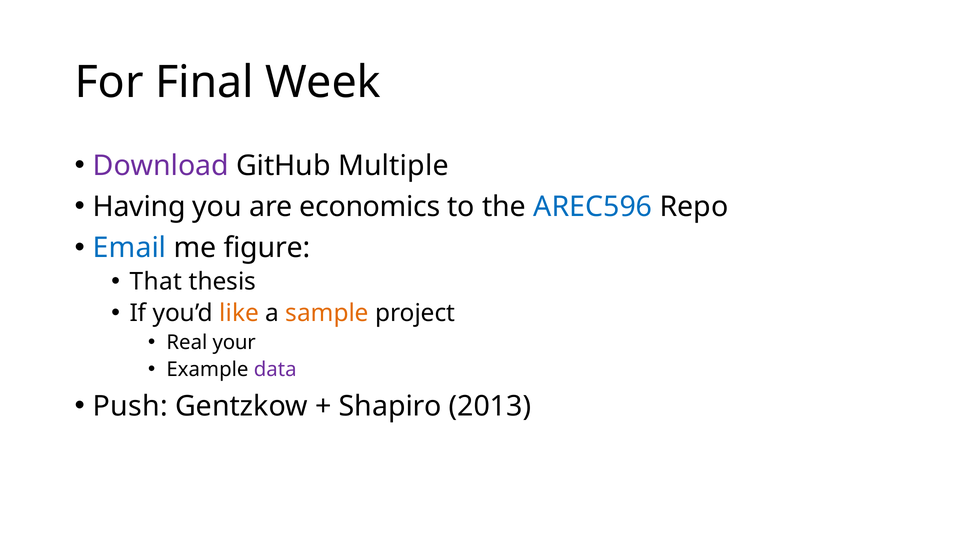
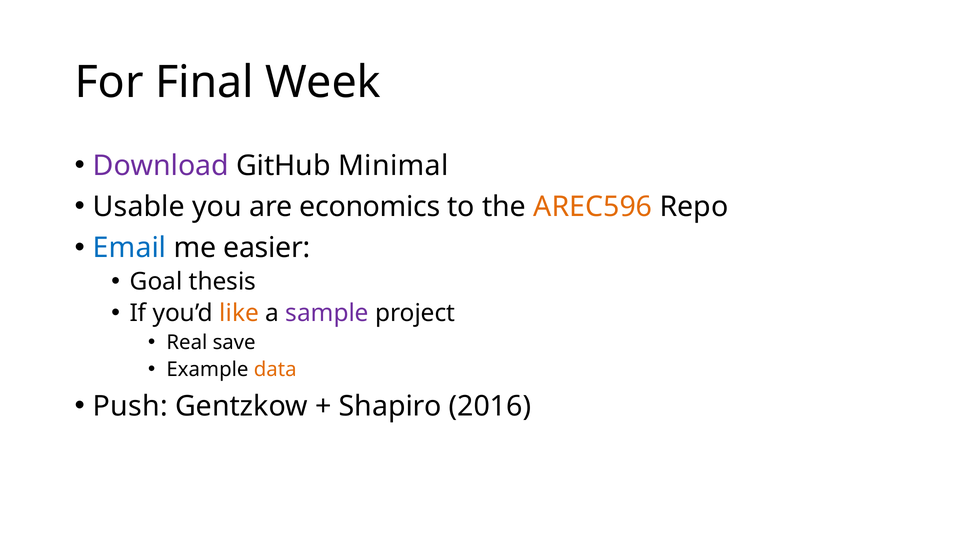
Multiple: Multiple -> Minimal (393, 166)
Having: Having -> Usable (139, 207)
AREC596 colour: blue -> orange (593, 207)
figure: figure -> easier (267, 248)
That: That -> Goal (156, 281)
sample colour: orange -> purple (327, 313)
your: your -> save (234, 342)
data colour: purple -> orange (275, 369)
2013: 2013 -> 2016 (490, 406)
